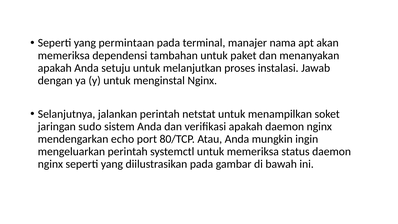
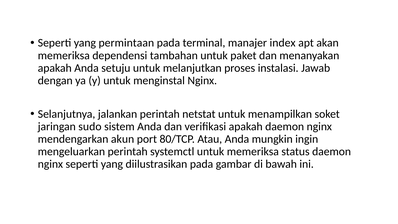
nama: nama -> index (283, 43)
echo: echo -> akun (123, 139)
